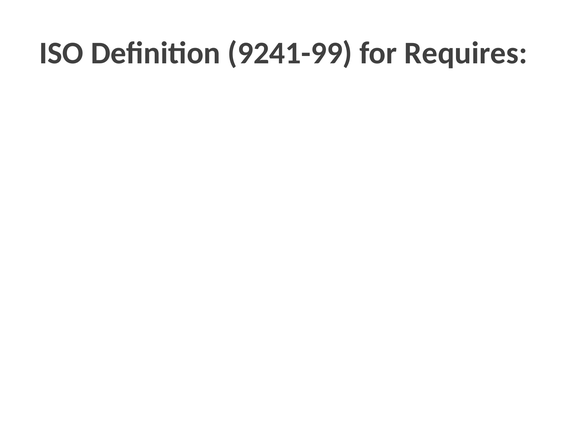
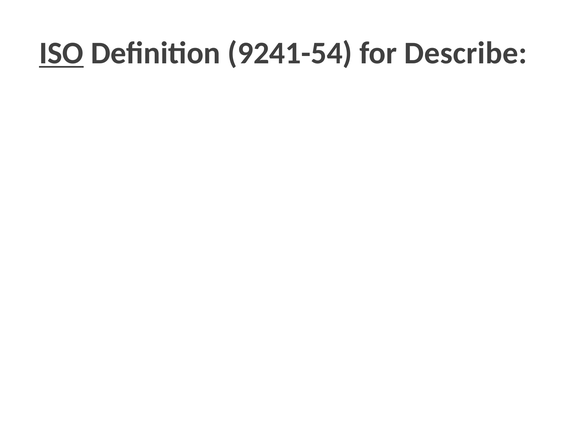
ISO underline: none -> present (61, 53)
9241-99: 9241-99 -> 9241-54 (290, 53)
Requires: Requires -> Describe (466, 53)
